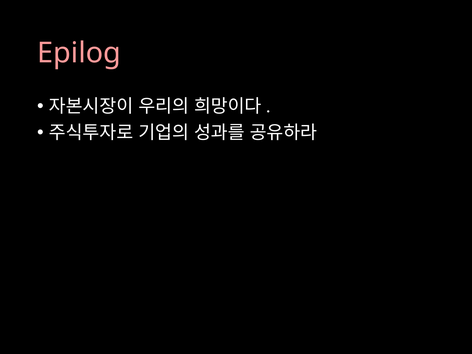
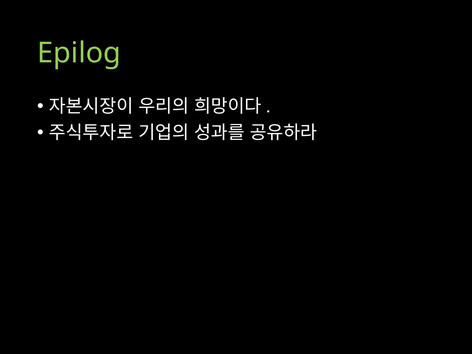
Epilog colour: pink -> light green (79, 53)
